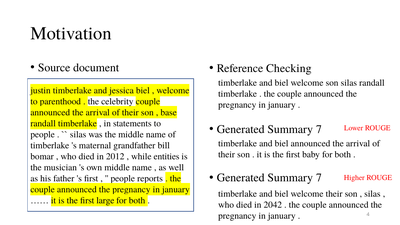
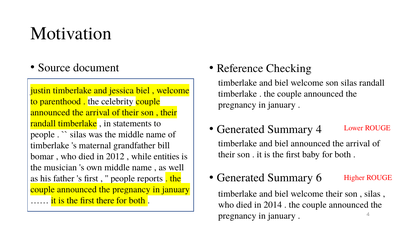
base: base -> their (169, 113)
7: 7 -> 4 (319, 129)
7: 7 -> 6 (319, 178)
large: large -> there (105, 201)
2042: 2042 -> 2014 (273, 205)
